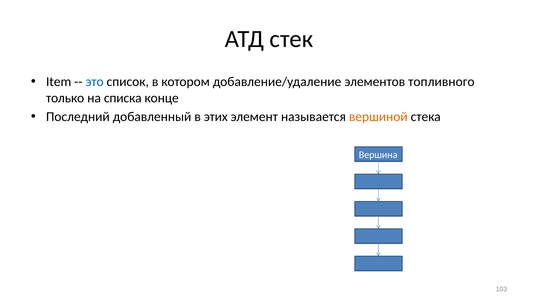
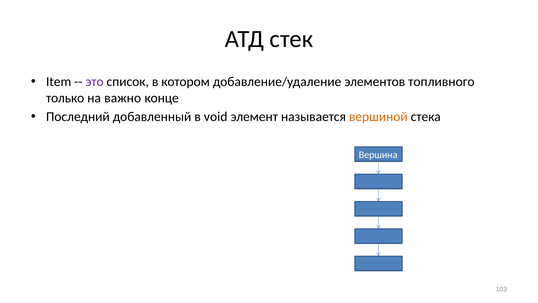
это colour: blue -> purple (95, 82)
списка: списка -> важно (123, 98)
этих: этих -> void (216, 117)
